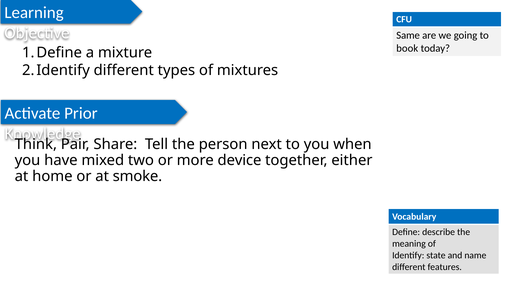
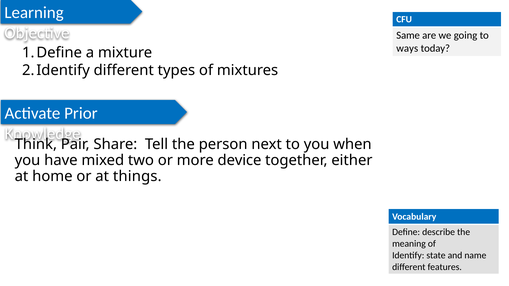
book: book -> ways (407, 48)
smoke: smoke -> things (137, 176)
